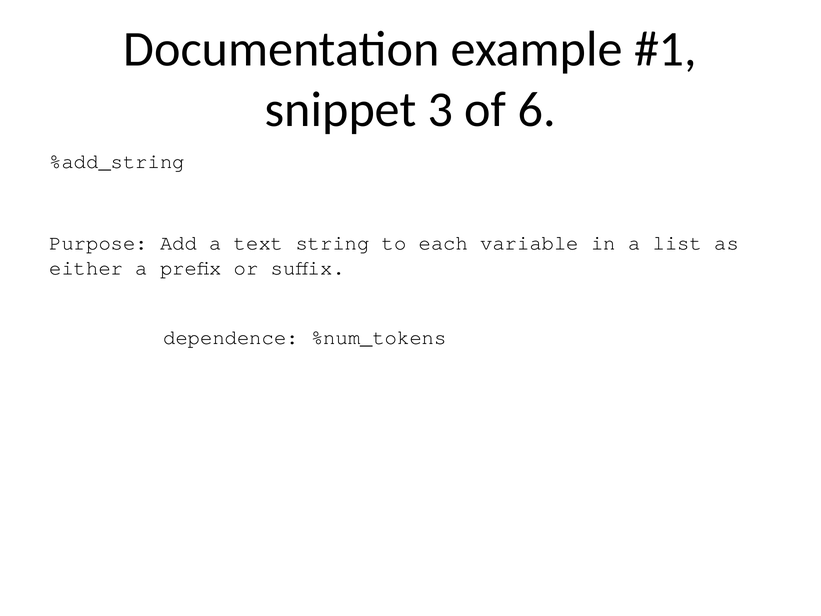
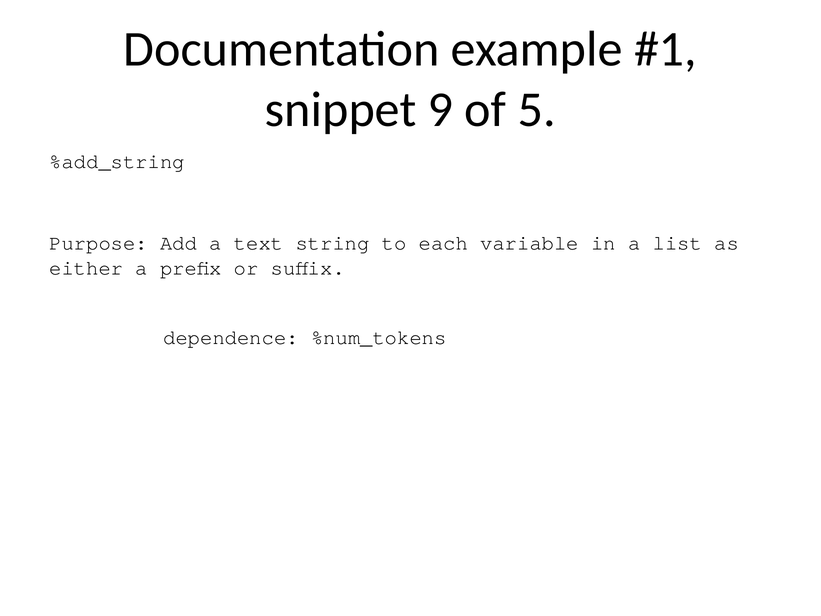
3: 3 -> 9 (440, 110)
6: 6 -> 5 (537, 110)
